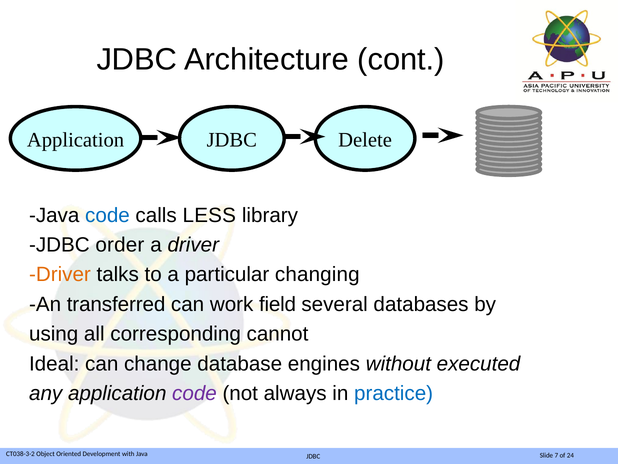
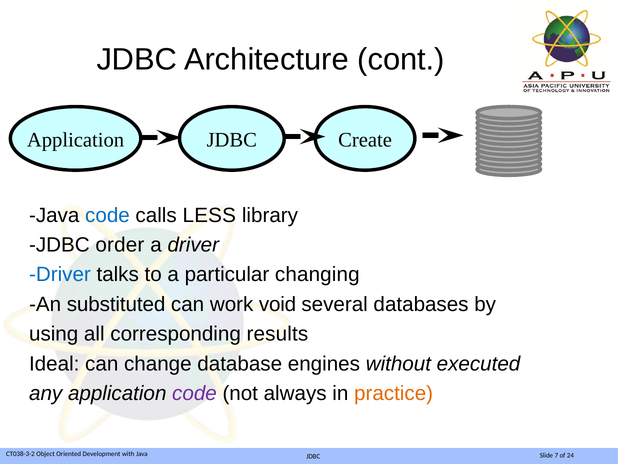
Delete: Delete -> Create (365, 140)
Driver colour: orange -> blue (60, 274)
transferred: transferred -> substituted (116, 304)
field: field -> void (278, 304)
cannot: cannot -> results (277, 334)
practice colour: blue -> orange (394, 393)
